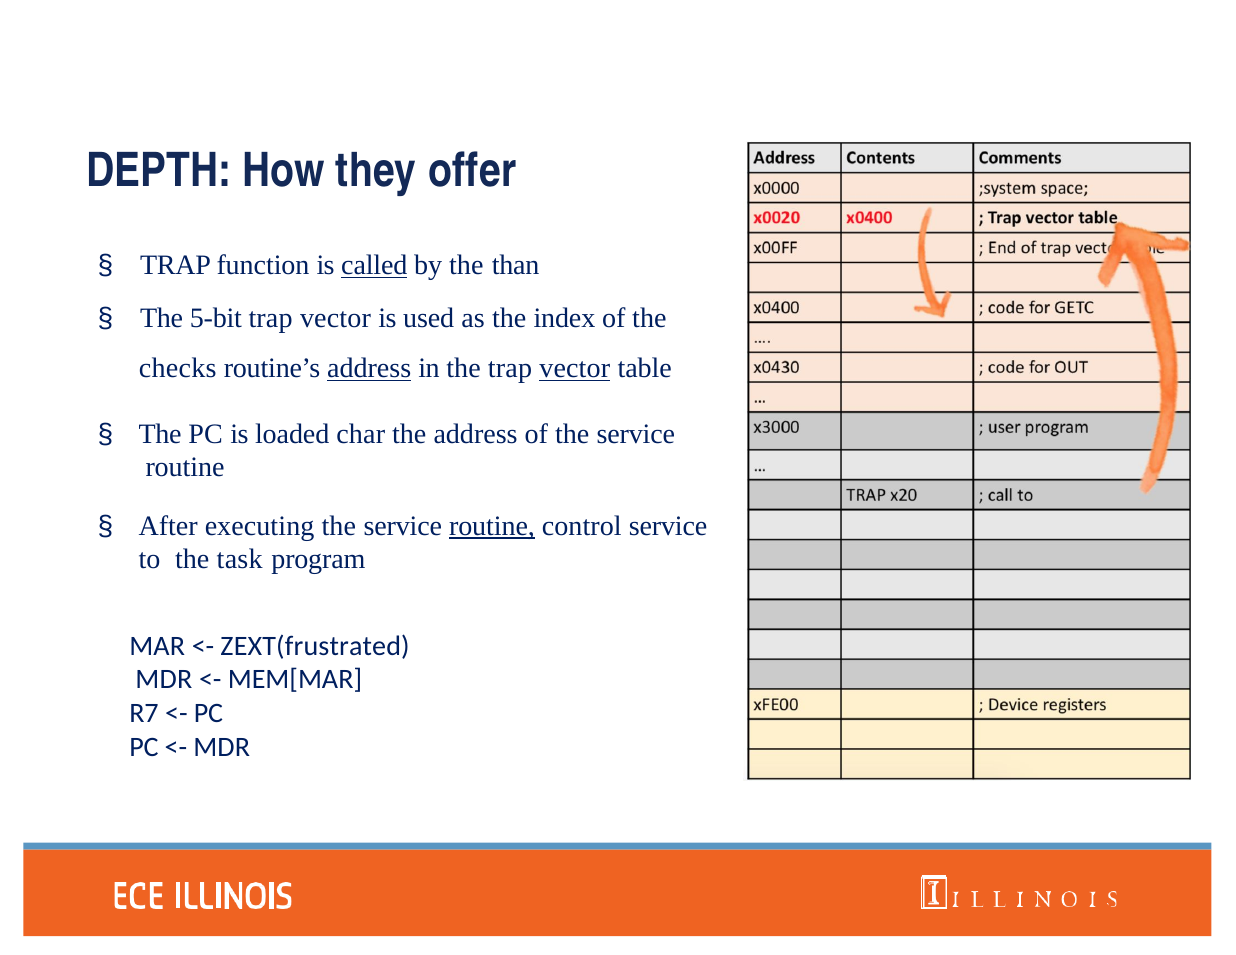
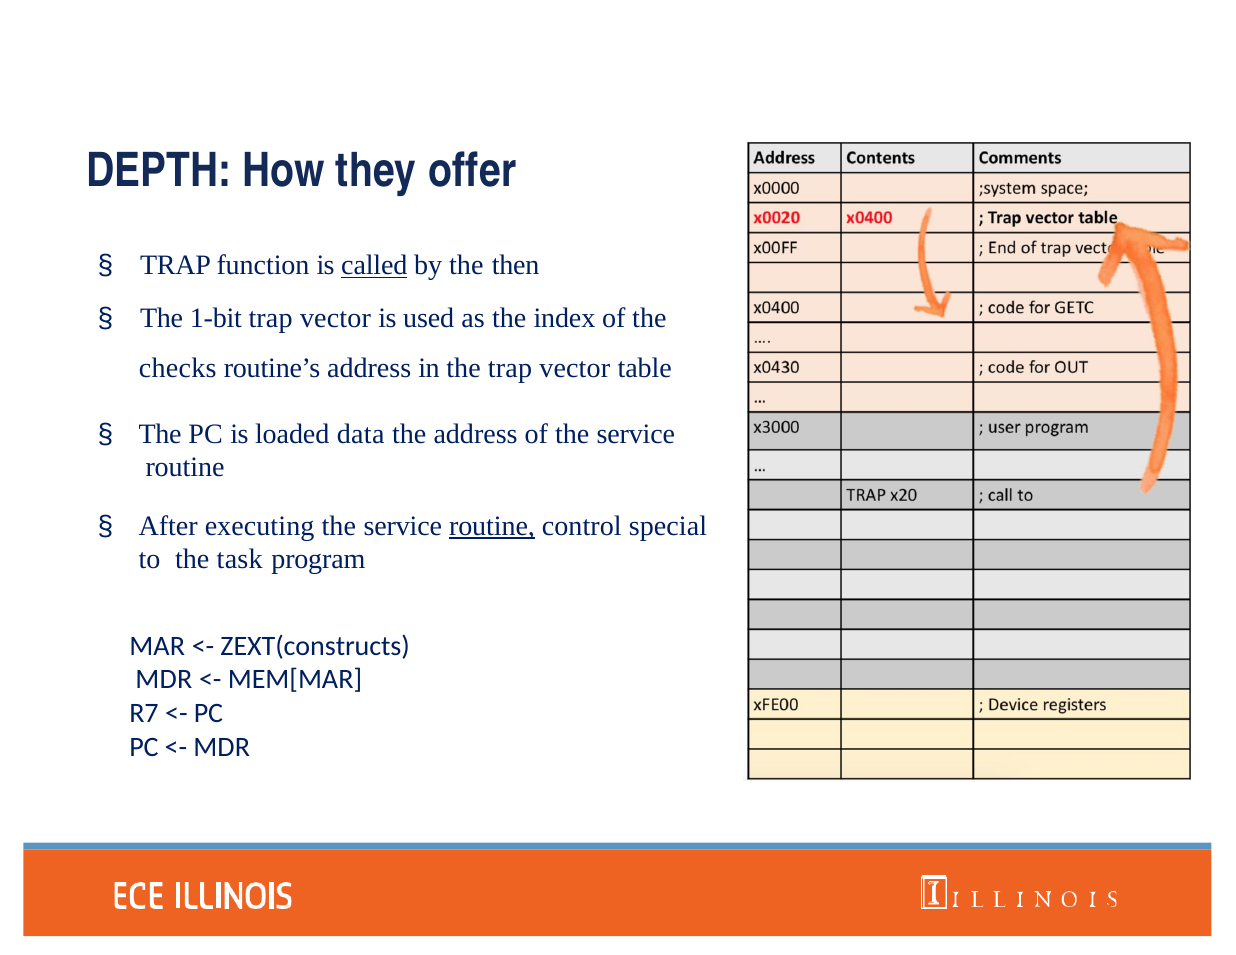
than: than -> then (516, 265)
5-bit: 5-bit -> 1-bit (216, 318)
address underline: present -> none (369, 368)
vector underline: present -> none (575, 368)
char: char -> data (361, 434)
control service: service -> special (668, 526)
ZEXT(frustrated: ZEXT(frustrated -> ZEXT(constructs (315, 646)
